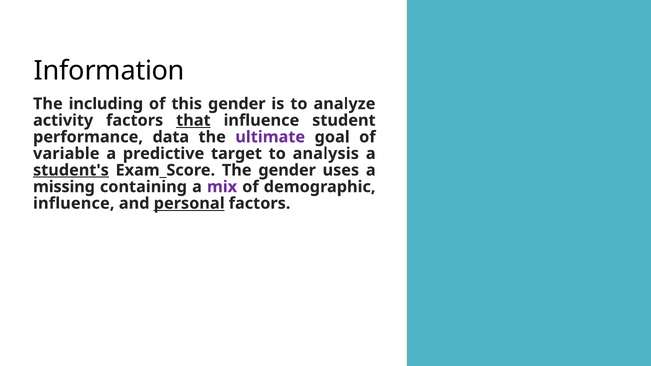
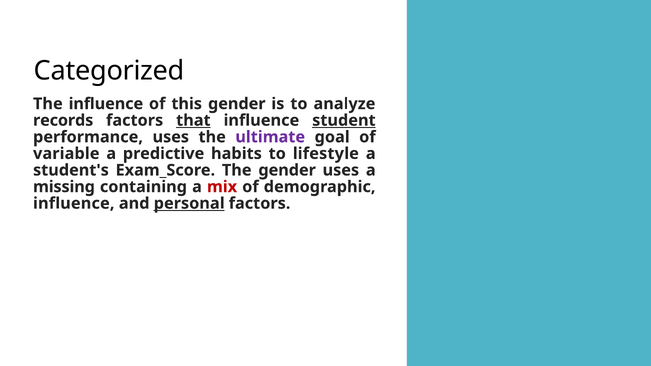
Information: Information -> Categorized (109, 71)
The including: including -> influence (106, 104)
activity: activity -> records (63, 120)
student underline: none -> present (344, 120)
performance data: data -> uses (171, 137)
target: target -> habits (236, 154)
analysis: analysis -> lifestyle (326, 154)
student's underline: present -> none (71, 170)
mix colour: purple -> red (222, 187)
